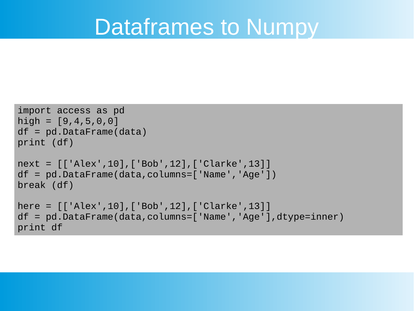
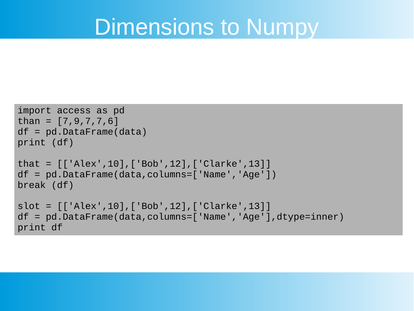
Dataframes: Dataframes -> Dimensions (155, 27)
high: high -> than (29, 121)
9,4,5,0,0: 9,4,5,0,0 -> 7,9,7,7,6 (88, 121)
next: next -> that (29, 163)
here: here -> slot (29, 206)
